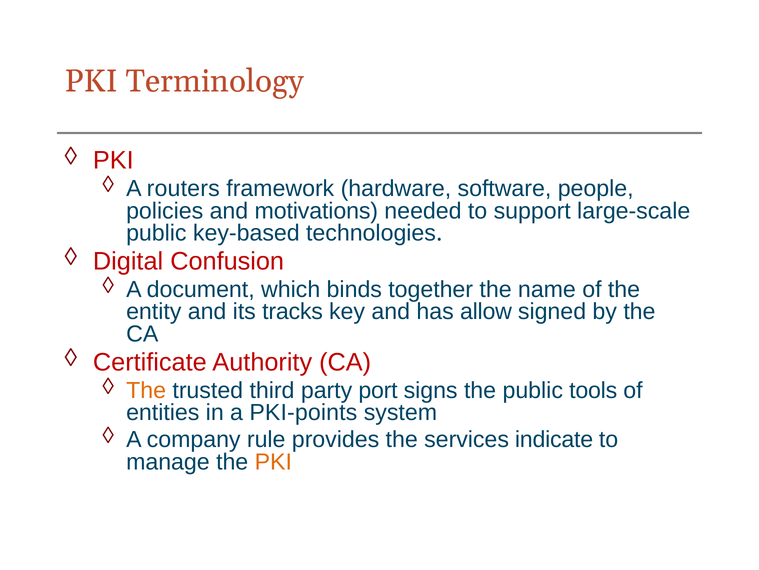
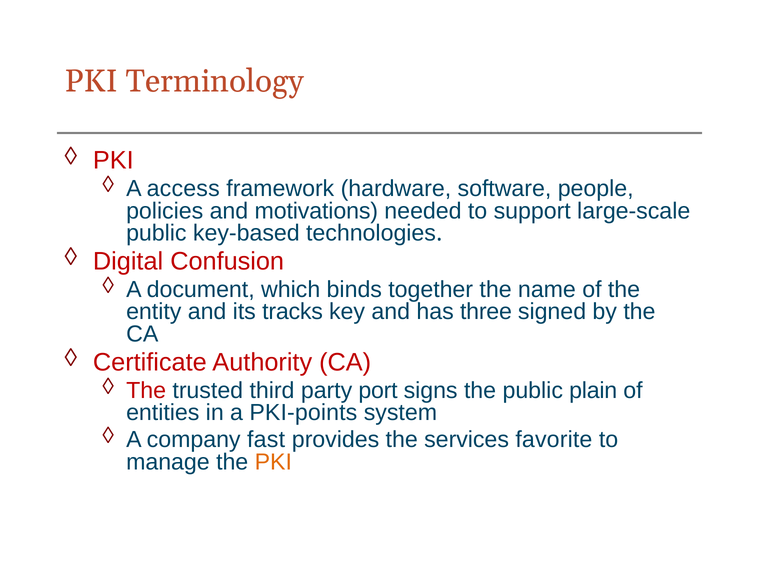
routers: routers -> access (183, 188)
allow: allow -> three (486, 311)
The colour: orange -> red (146, 390)
tools: tools -> plain (593, 390)
rule: rule -> fast (266, 439)
indicate: indicate -> favorite (554, 439)
